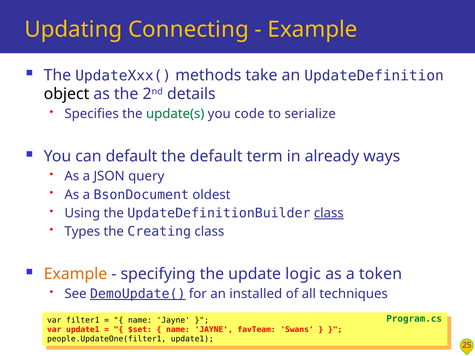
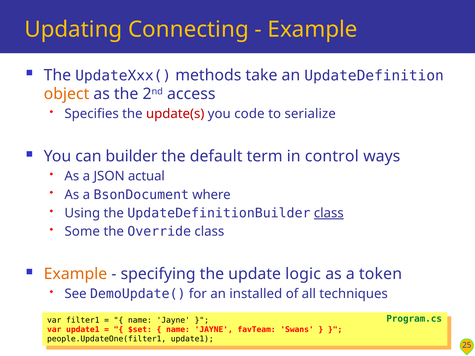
object colour: black -> orange (66, 94)
details: details -> access (191, 94)
update(s colour: green -> red (175, 114)
can default: default -> builder (131, 156)
already: already -> control (332, 156)
query: query -> actual (146, 176)
oldest: oldest -> where (212, 195)
Types: Types -> Some (82, 232)
Creating: Creating -> Override (159, 232)
DemoUpdate( underline: present -> none (138, 294)
